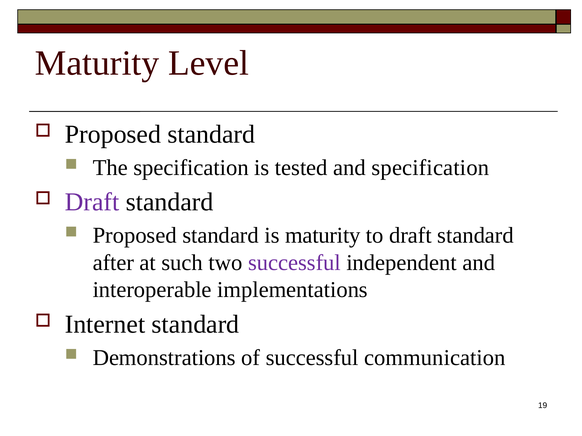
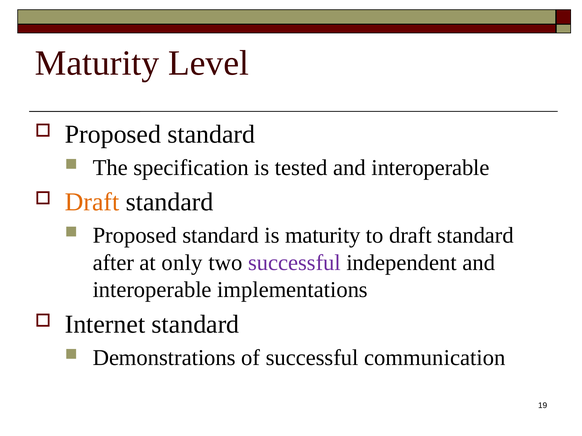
tested and specification: specification -> interoperable (431, 168)
Draft colour: purple -> orange (92, 202)
such: such -> only (182, 263)
